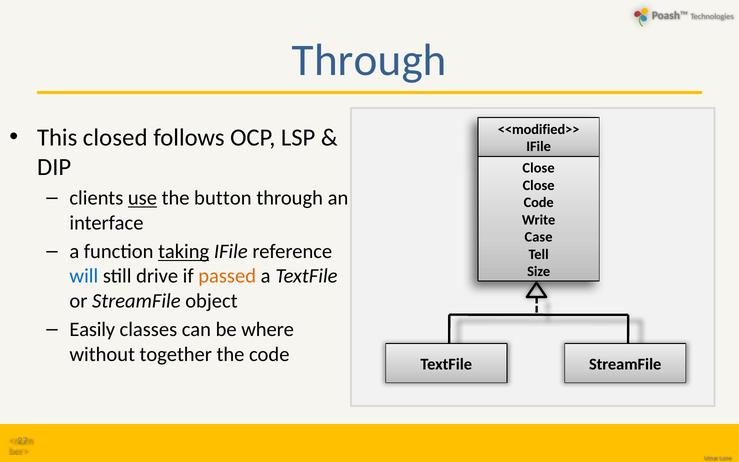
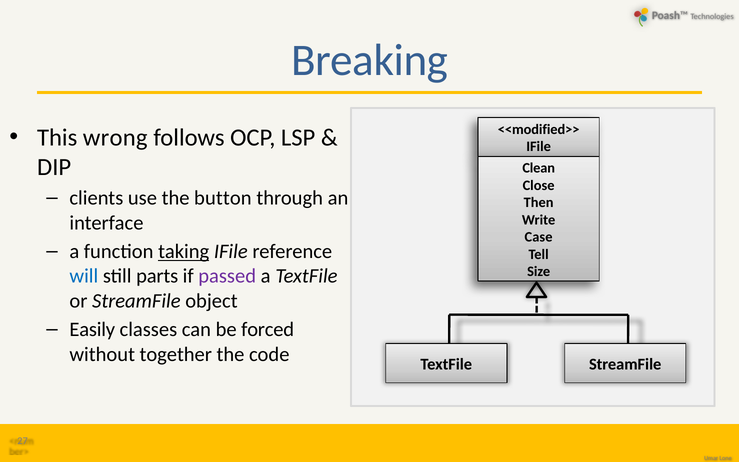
Through: Through -> Breaking (370, 60)
closed: closed -> wrong (115, 138)
Close: Close -> Clean (539, 168)
use underline: present -> none (142, 198)
Code: Code -> Then (539, 202)
drive: drive -> parts (157, 276)
passed colour: orange -> purple (227, 276)
where: where -> forced (268, 329)
